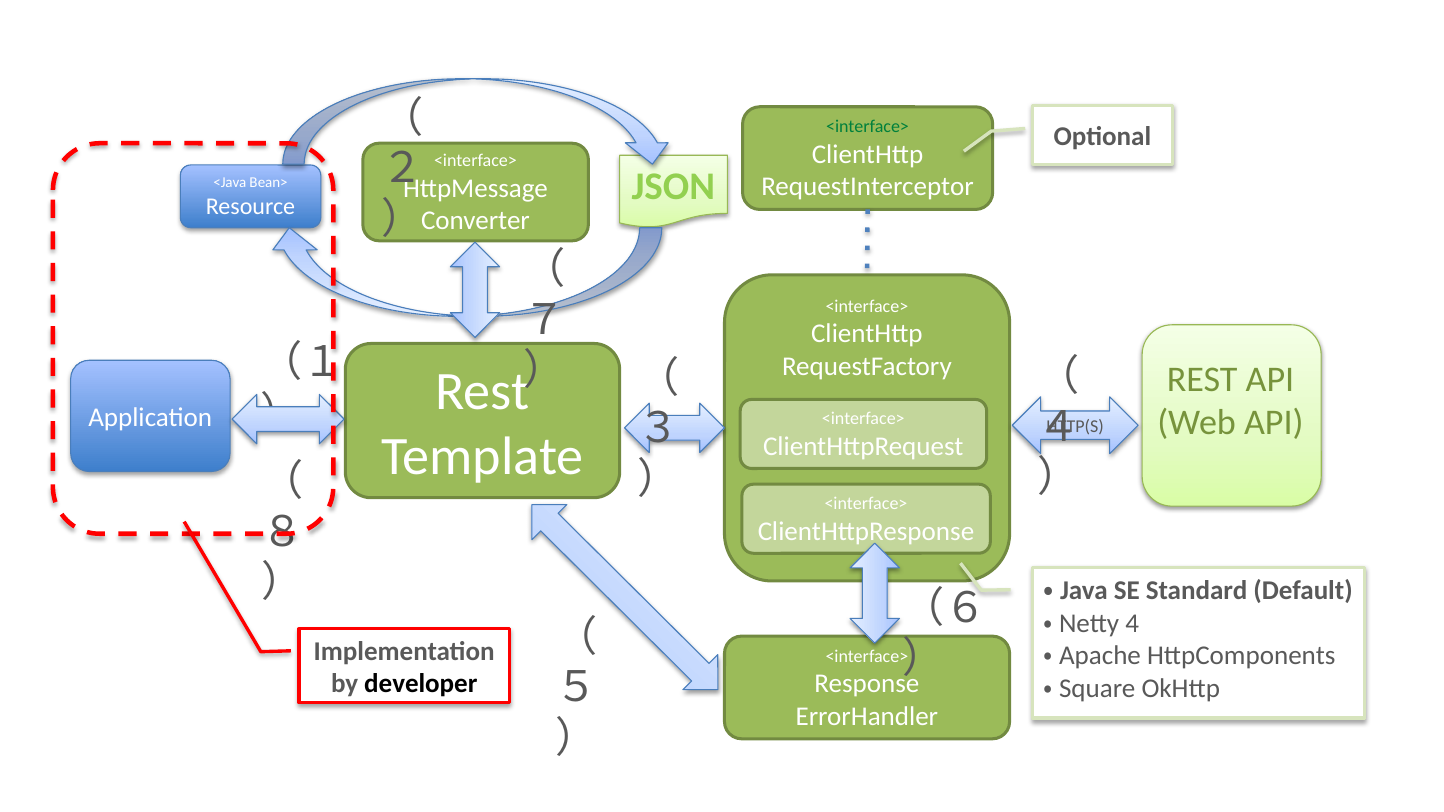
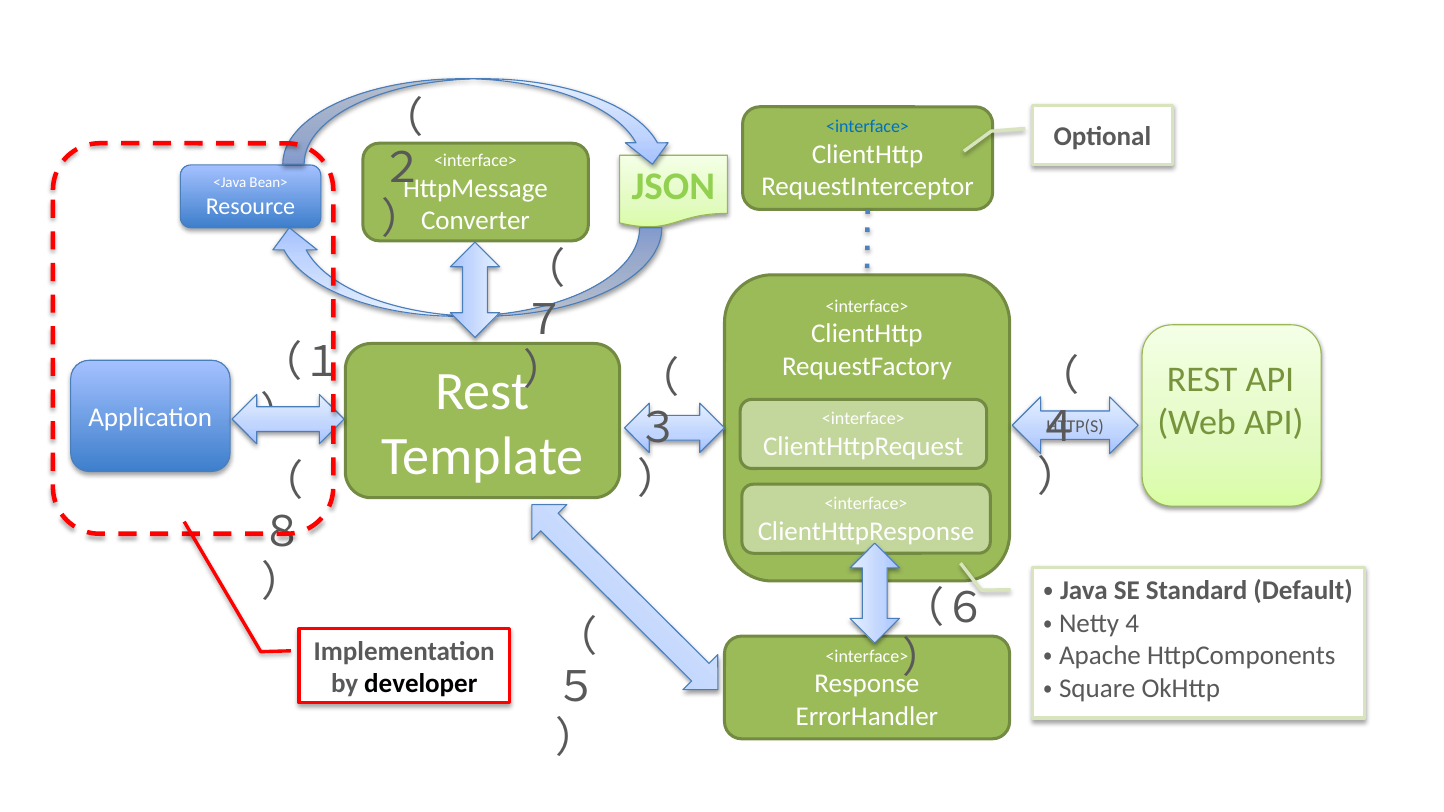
<interface> colour: green -> blue (868, 127)
